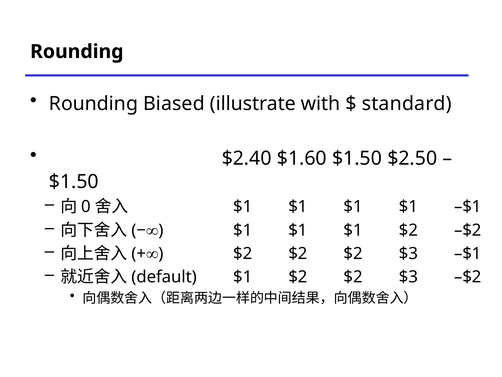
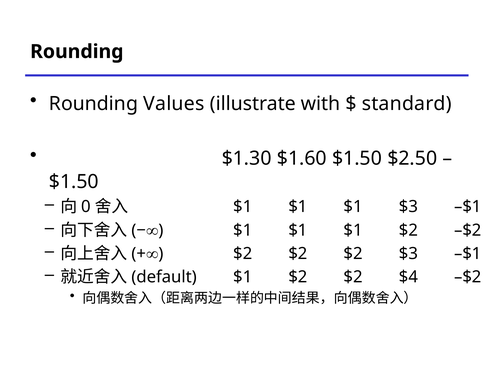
Biased: Biased -> Values (174, 103)
$2.40: $2.40 -> $1.30 (247, 158)
$1 $1 $1 $1: $1 -> $3 (408, 207)
$1 $2 $2 $3: $3 -> $4 (408, 277)
